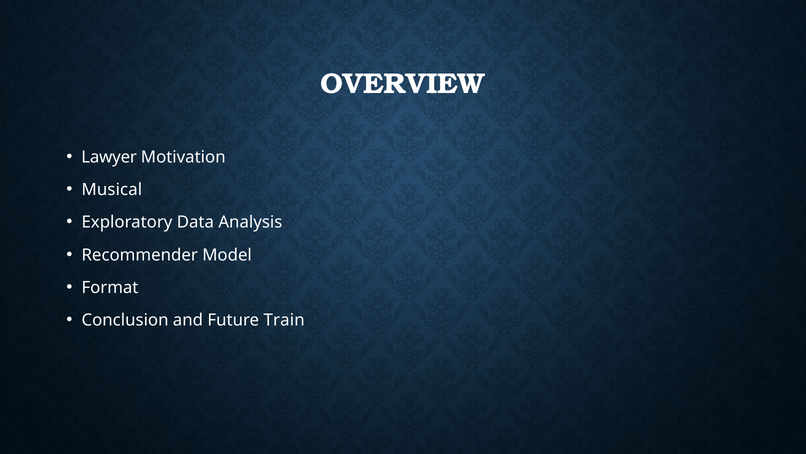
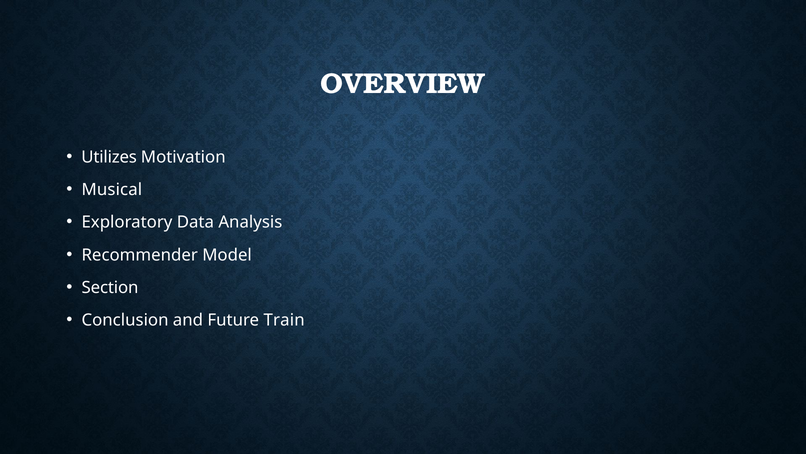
Lawyer: Lawyer -> Utilizes (109, 157)
Format: Format -> Section (110, 287)
